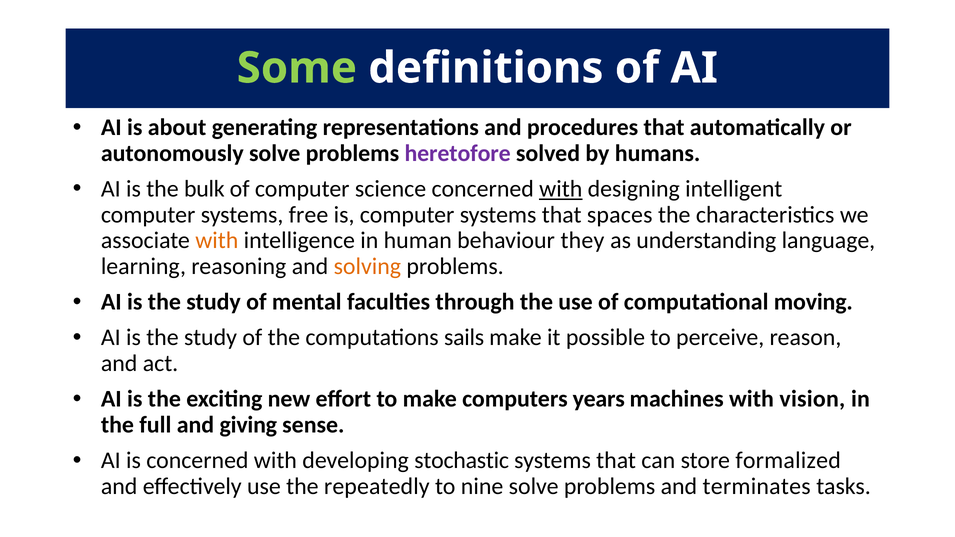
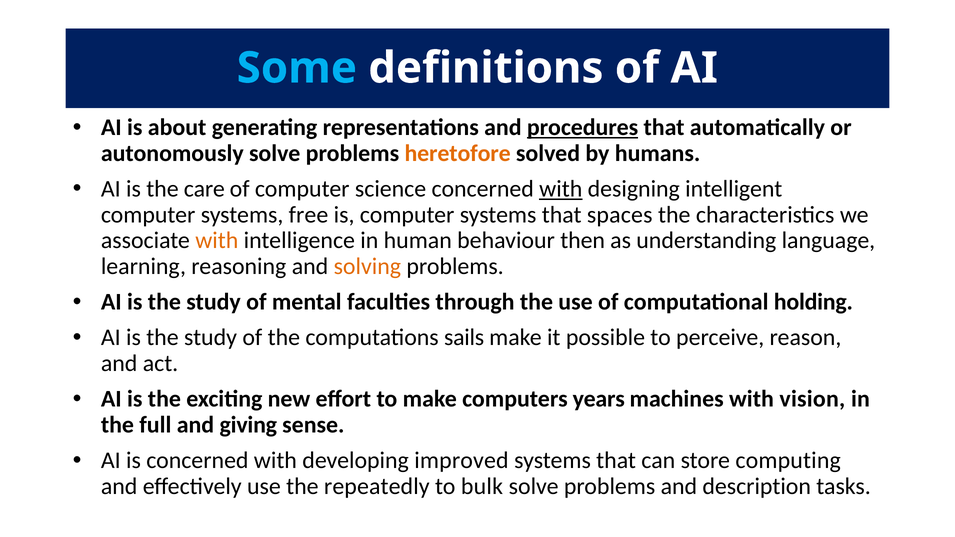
Some colour: light green -> light blue (297, 68)
procedures underline: none -> present (583, 127)
heretofore colour: purple -> orange (458, 153)
bulk: bulk -> care (204, 189)
they: they -> then (583, 240)
moving: moving -> holding (813, 302)
stochastic: stochastic -> improved (461, 461)
formalized: formalized -> computing (788, 461)
nine: nine -> bulk (482, 486)
terminates: terminates -> description (757, 486)
